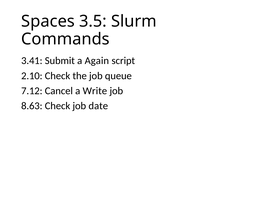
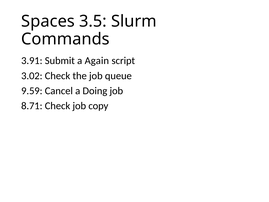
3.41: 3.41 -> 3.91 (32, 61)
2.10: 2.10 -> 3.02 (32, 76)
7.12: 7.12 -> 9.59 (32, 91)
Write: Write -> Doing (95, 91)
8.63: 8.63 -> 8.71 (32, 106)
date: date -> copy (98, 106)
